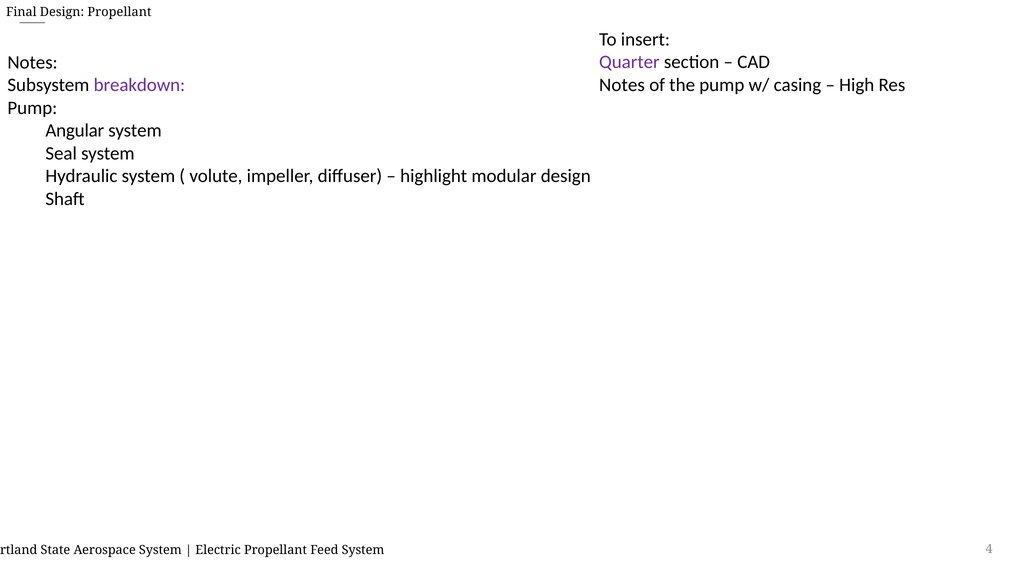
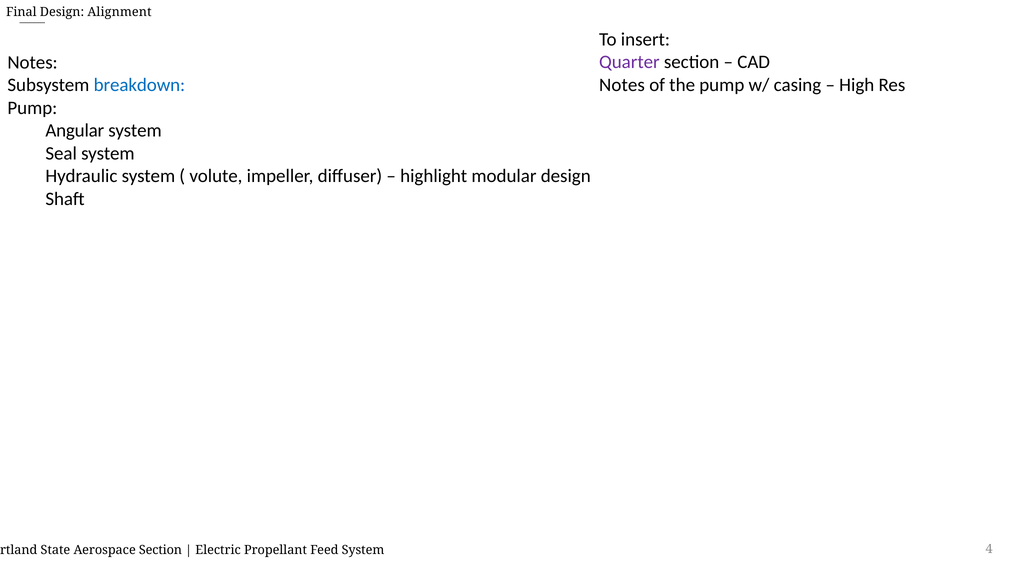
Design Propellant: Propellant -> Alignment (120, 12)
breakdown colour: purple -> blue (139, 85)
Aerospace System: System -> Section (160, 550)
